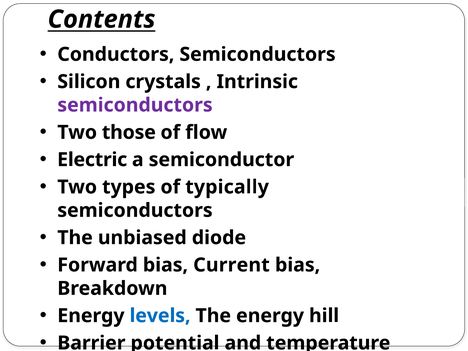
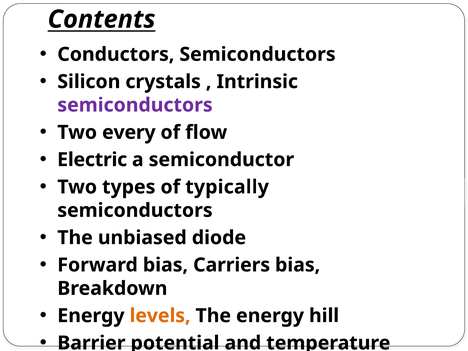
those: those -> every (129, 132)
Current: Current -> Carriers (232, 265)
levels colour: blue -> orange (160, 316)
